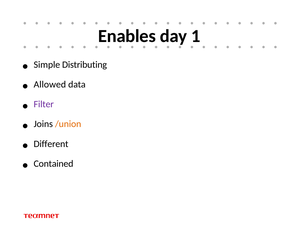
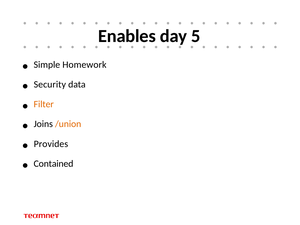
1: 1 -> 5 (196, 36)
Distributing: Distributing -> Homework (84, 65)
Allowed: Allowed -> Security (50, 84)
Filter colour: purple -> orange (44, 104)
Different: Different -> Provides (51, 144)
